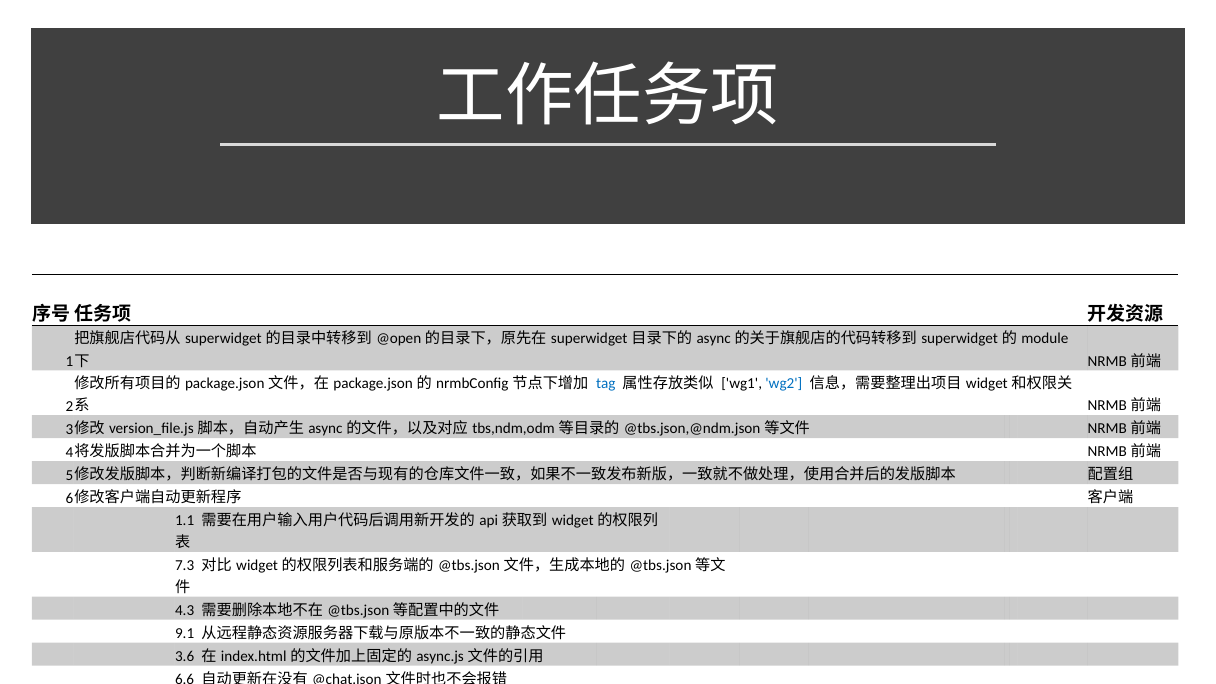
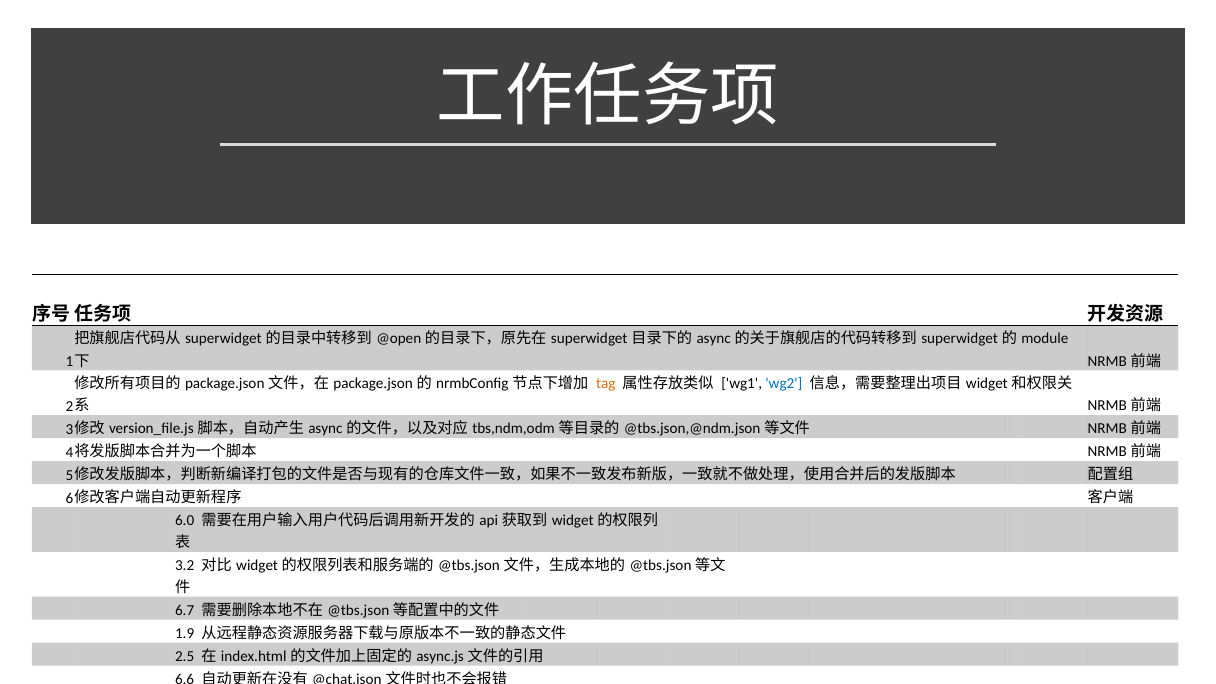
tag colour: blue -> orange (606, 384)
1.1: 1.1 -> 6.0 (185, 520)
7.3: 7.3 -> 3.2 (185, 565)
4.3: 4.3 -> 6.7 (185, 610)
9.1: 9.1 -> 1.9 (185, 633)
3.6: 3.6 -> 2.5 (185, 656)
